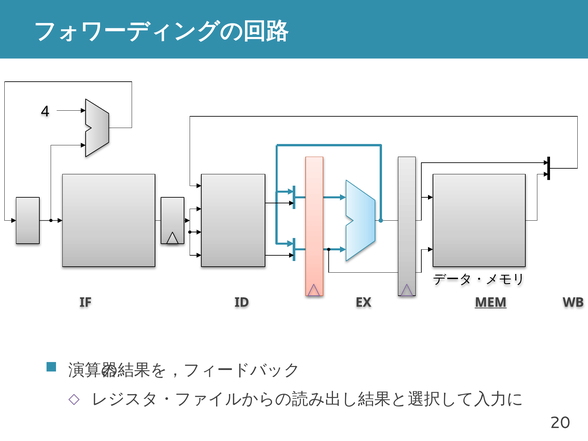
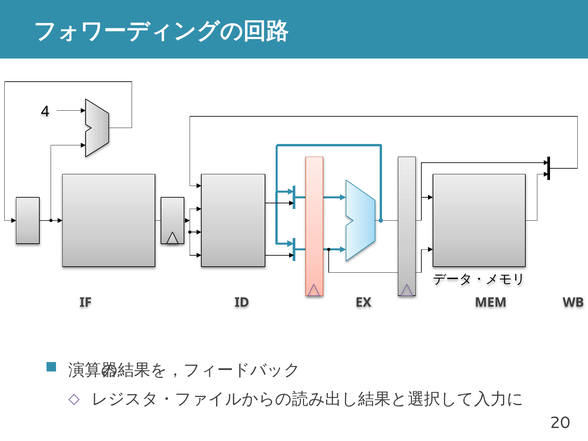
MEM underline: present -> none (491, 302)
